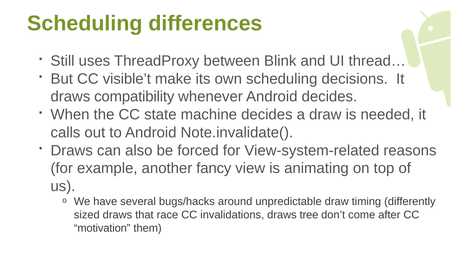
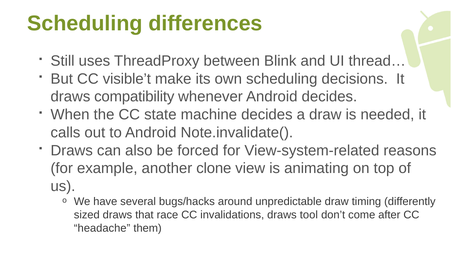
fancy: fancy -> clone (214, 168)
tree: tree -> tool (309, 215)
motivation: motivation -> headache (102, 228)
